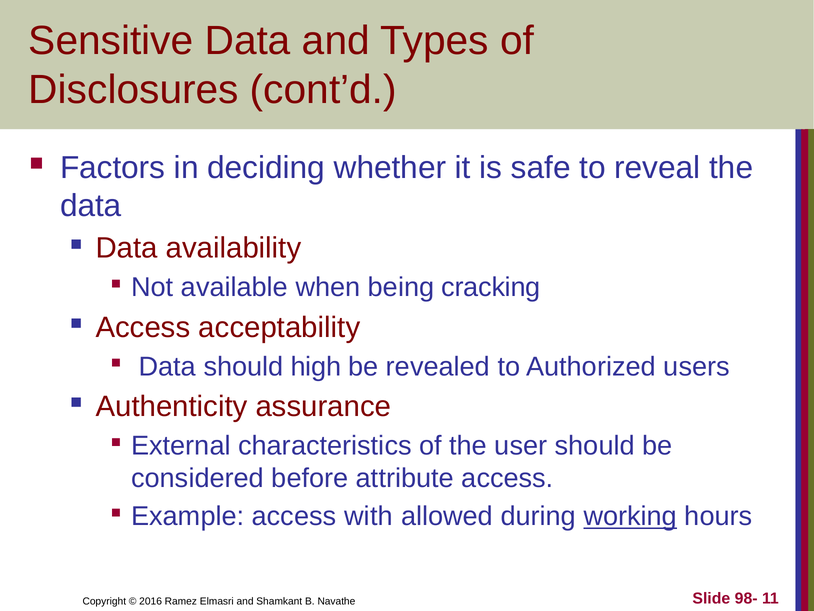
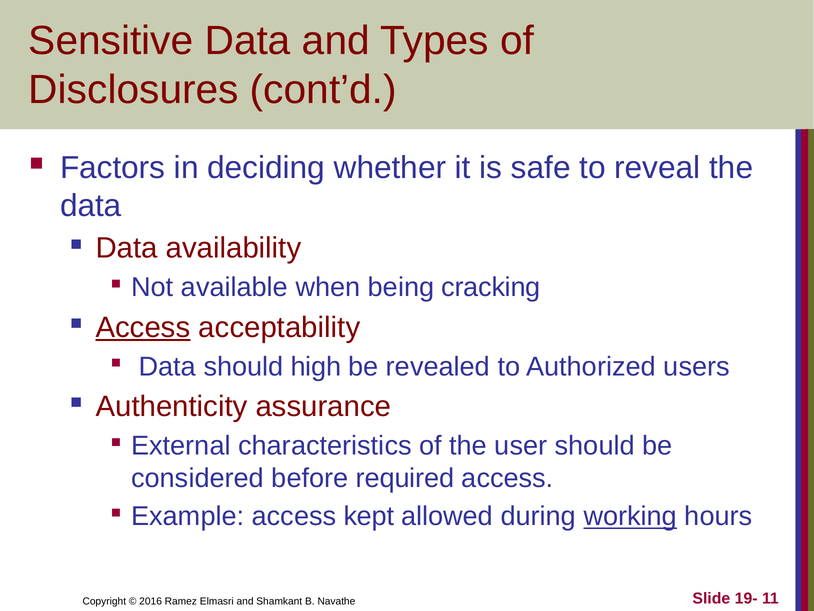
Access underline: none -> present (143, 327)
attribute: attribute -> required (405, 478)
with: with -> kept (369, 516)
98-: 98- -> 19- (746, 598)
